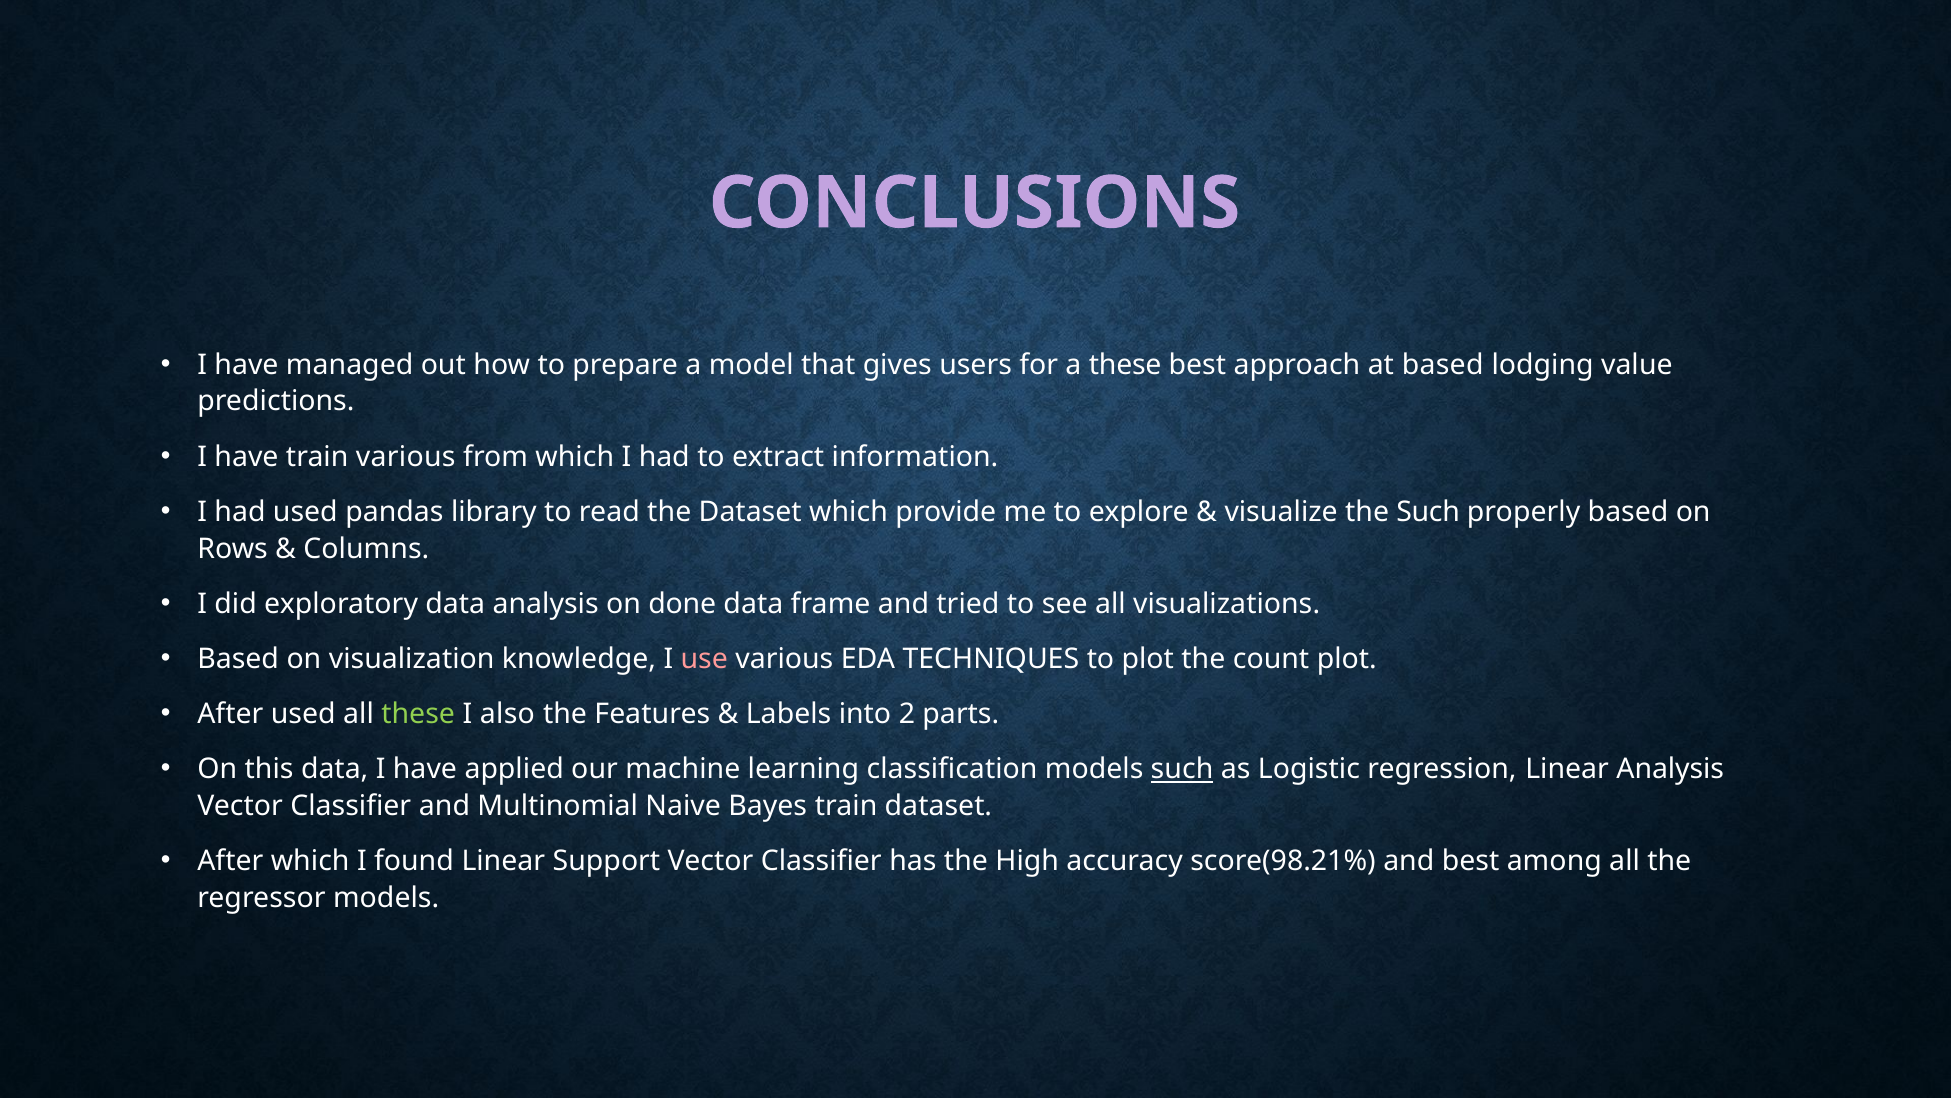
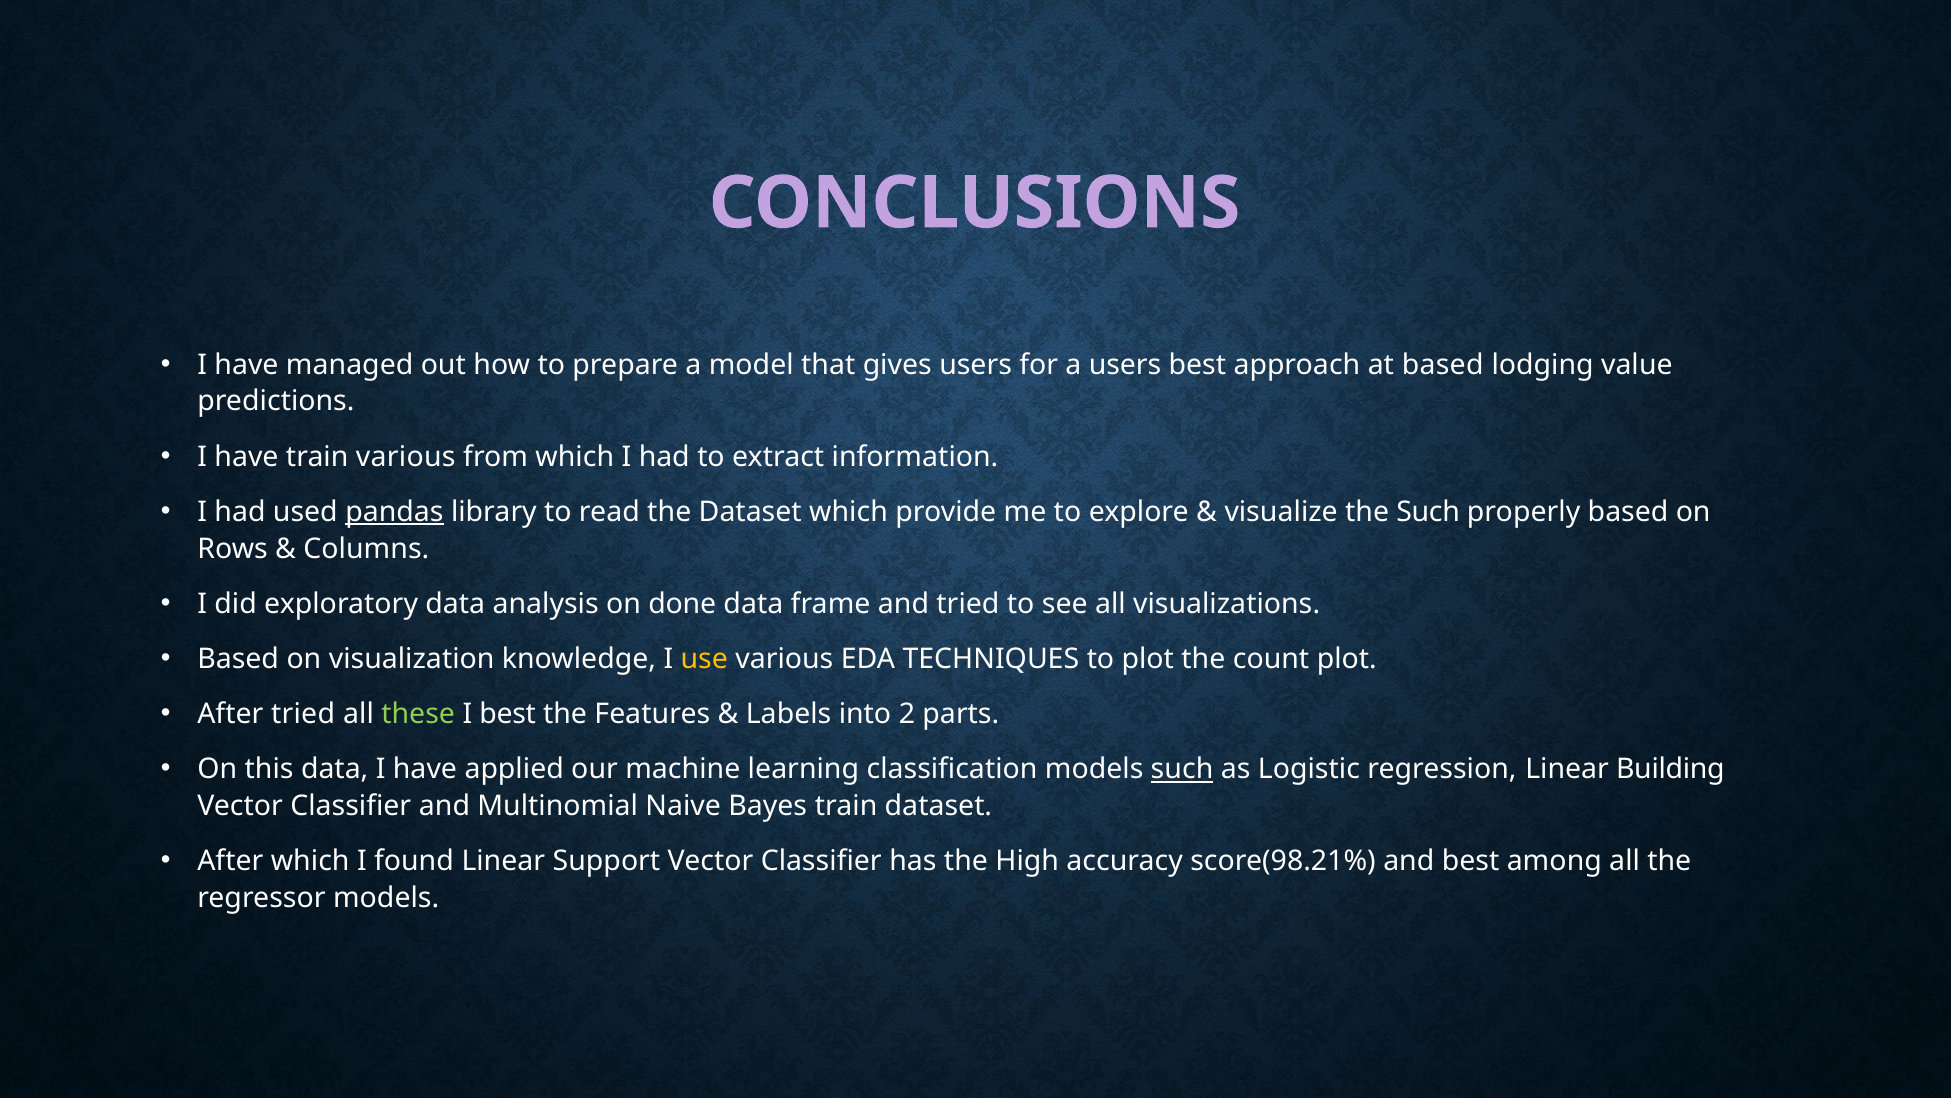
a these: these -> users (1125, 364)
pandas underline: none -> present (394, 512)
use colour: pink -> yellow (704, 659)
After used: used -> tried (303, 714)
I also: also -> best (508, 714)
Linear Analysis: Analysis -> Building (1670, 769)
